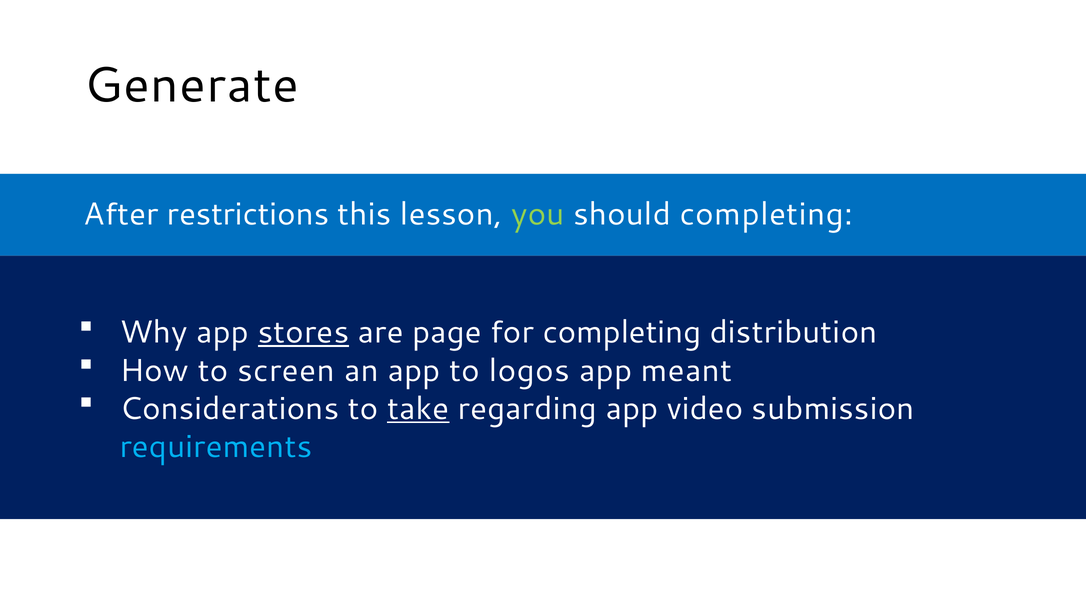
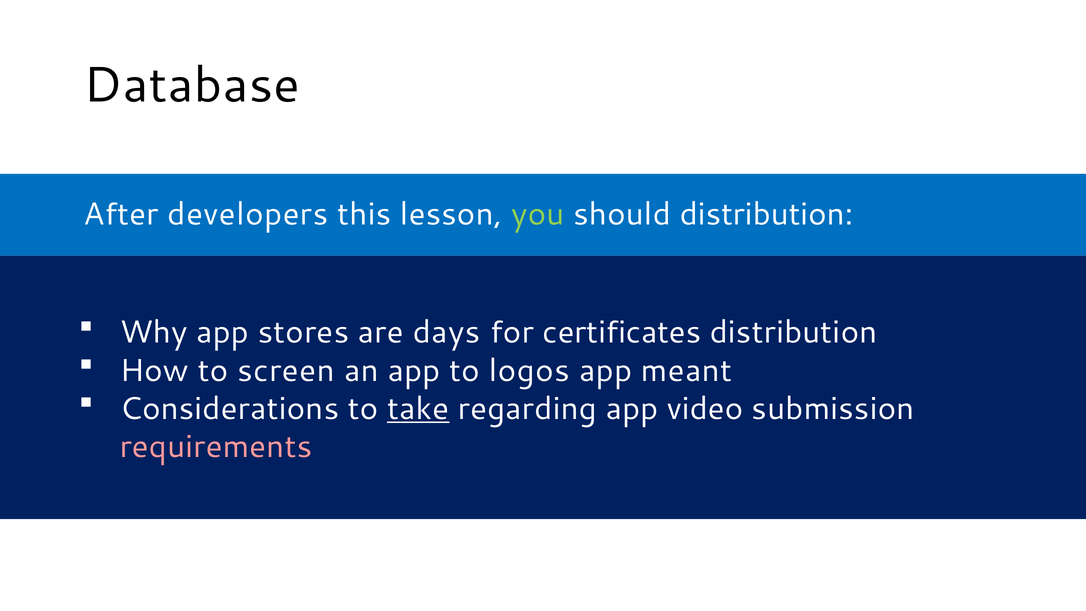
Generate: Generate -> Database (192, 85)
restrictions: restrictions -> developers (248, 214)
should completing: completing -> distribution (767, 214)
stores underline: present -> none (303, 332)
page: page -> days (447, 332)
for completing: completing -> certificates (622, 332)
requirements colour: light blue -> pink (216, 447)
